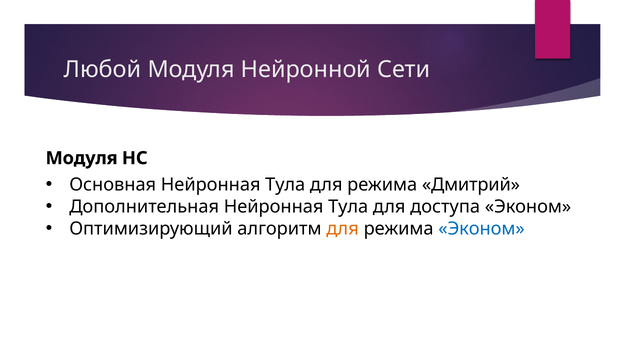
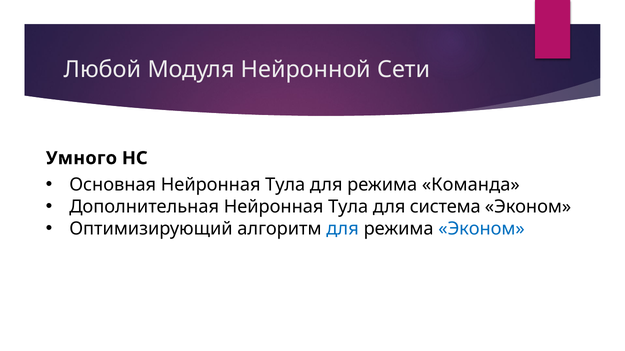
Модуля: Модуля -> Умного (81, 158)
Дмитрий: Дмитрий -> Команда (471, 185)
доступа: доступа -> система (445, 207)
для colour: orange -> blue (343, 229)
